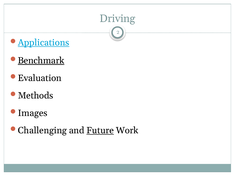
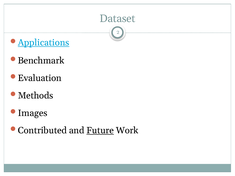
Driving: Driving -> Dataset (117, 18)
Benchmark underline: present -> none (41, 61)
Challenging: Challenging -> Contributed (42, 131)
